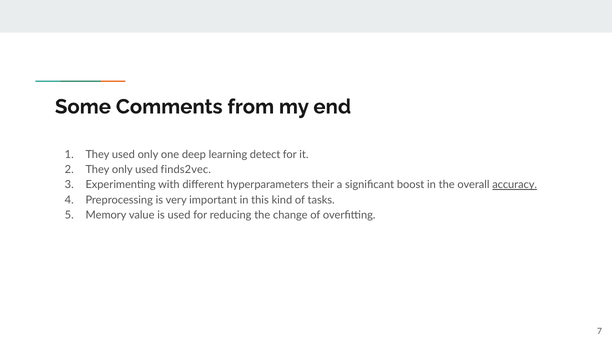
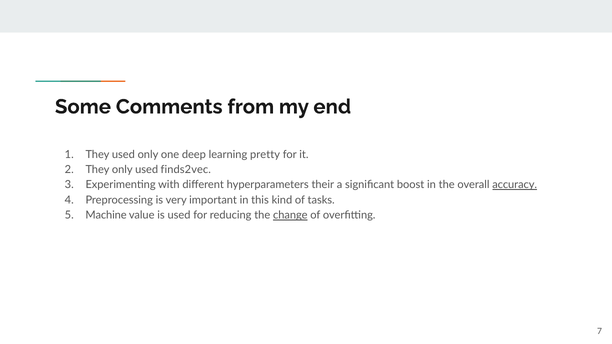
detect: detect -> pretty (265, 155)
Memory: Memory -> Machine (106, 215)
change underline: none -> present (290, 215)
